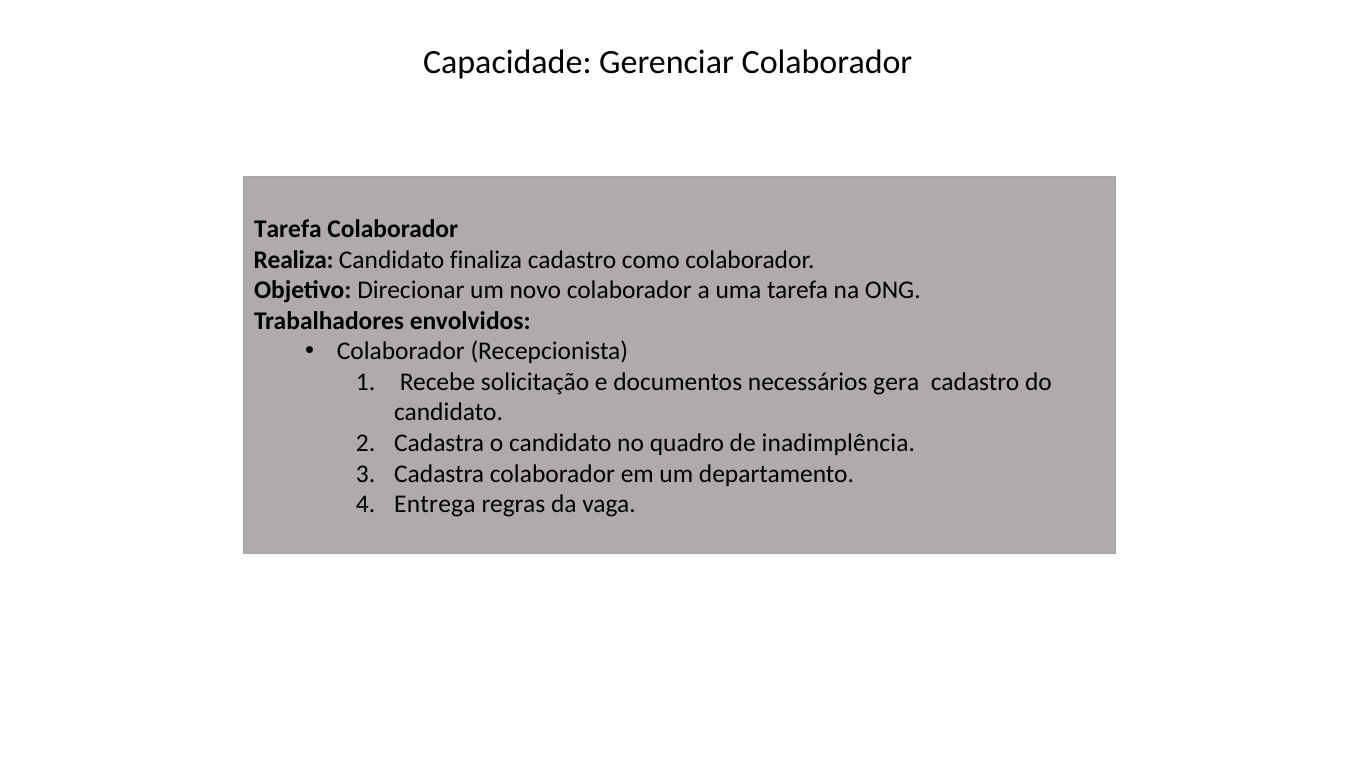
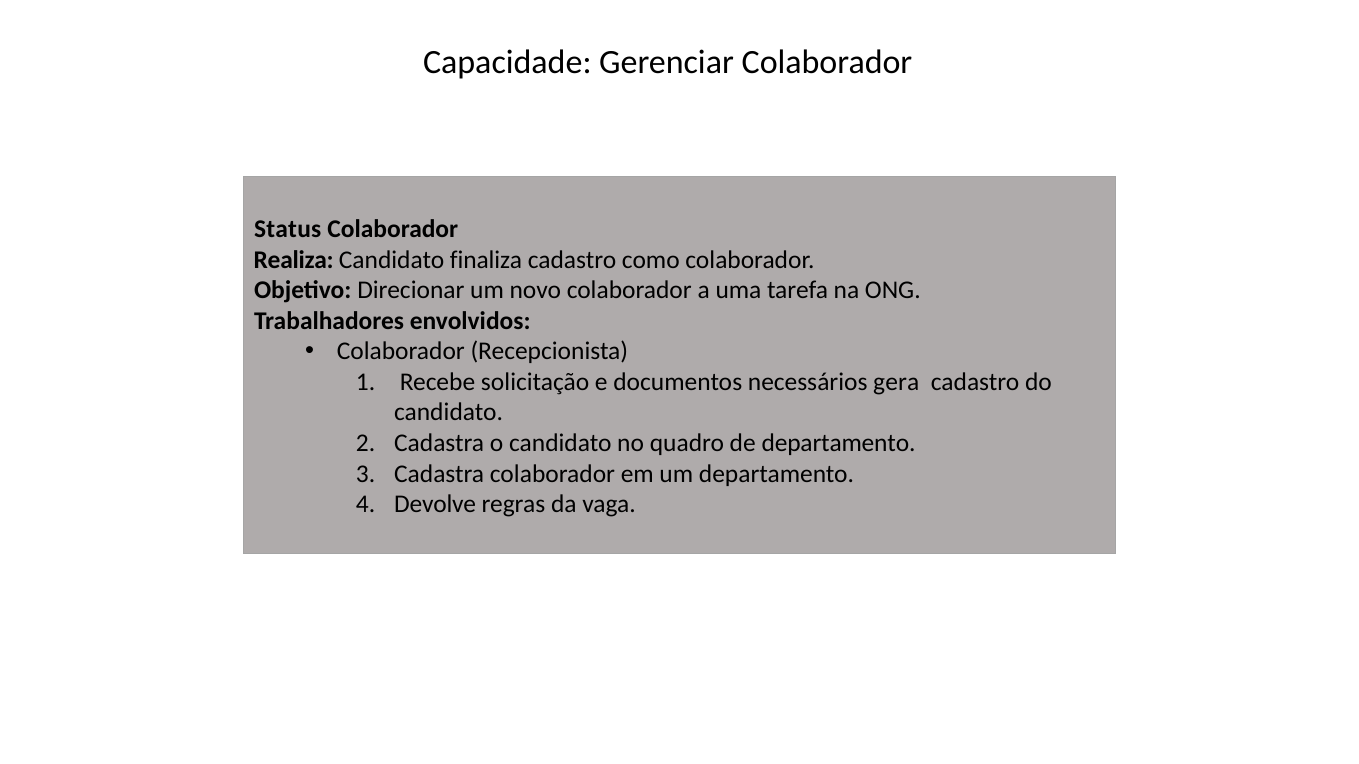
Tarefa: Tarefa -> Status (288, 229)
de inadimplência: inadimplência -> departamento (839, 443)
Entrega: Entrega -> Devolve (435, 505)
